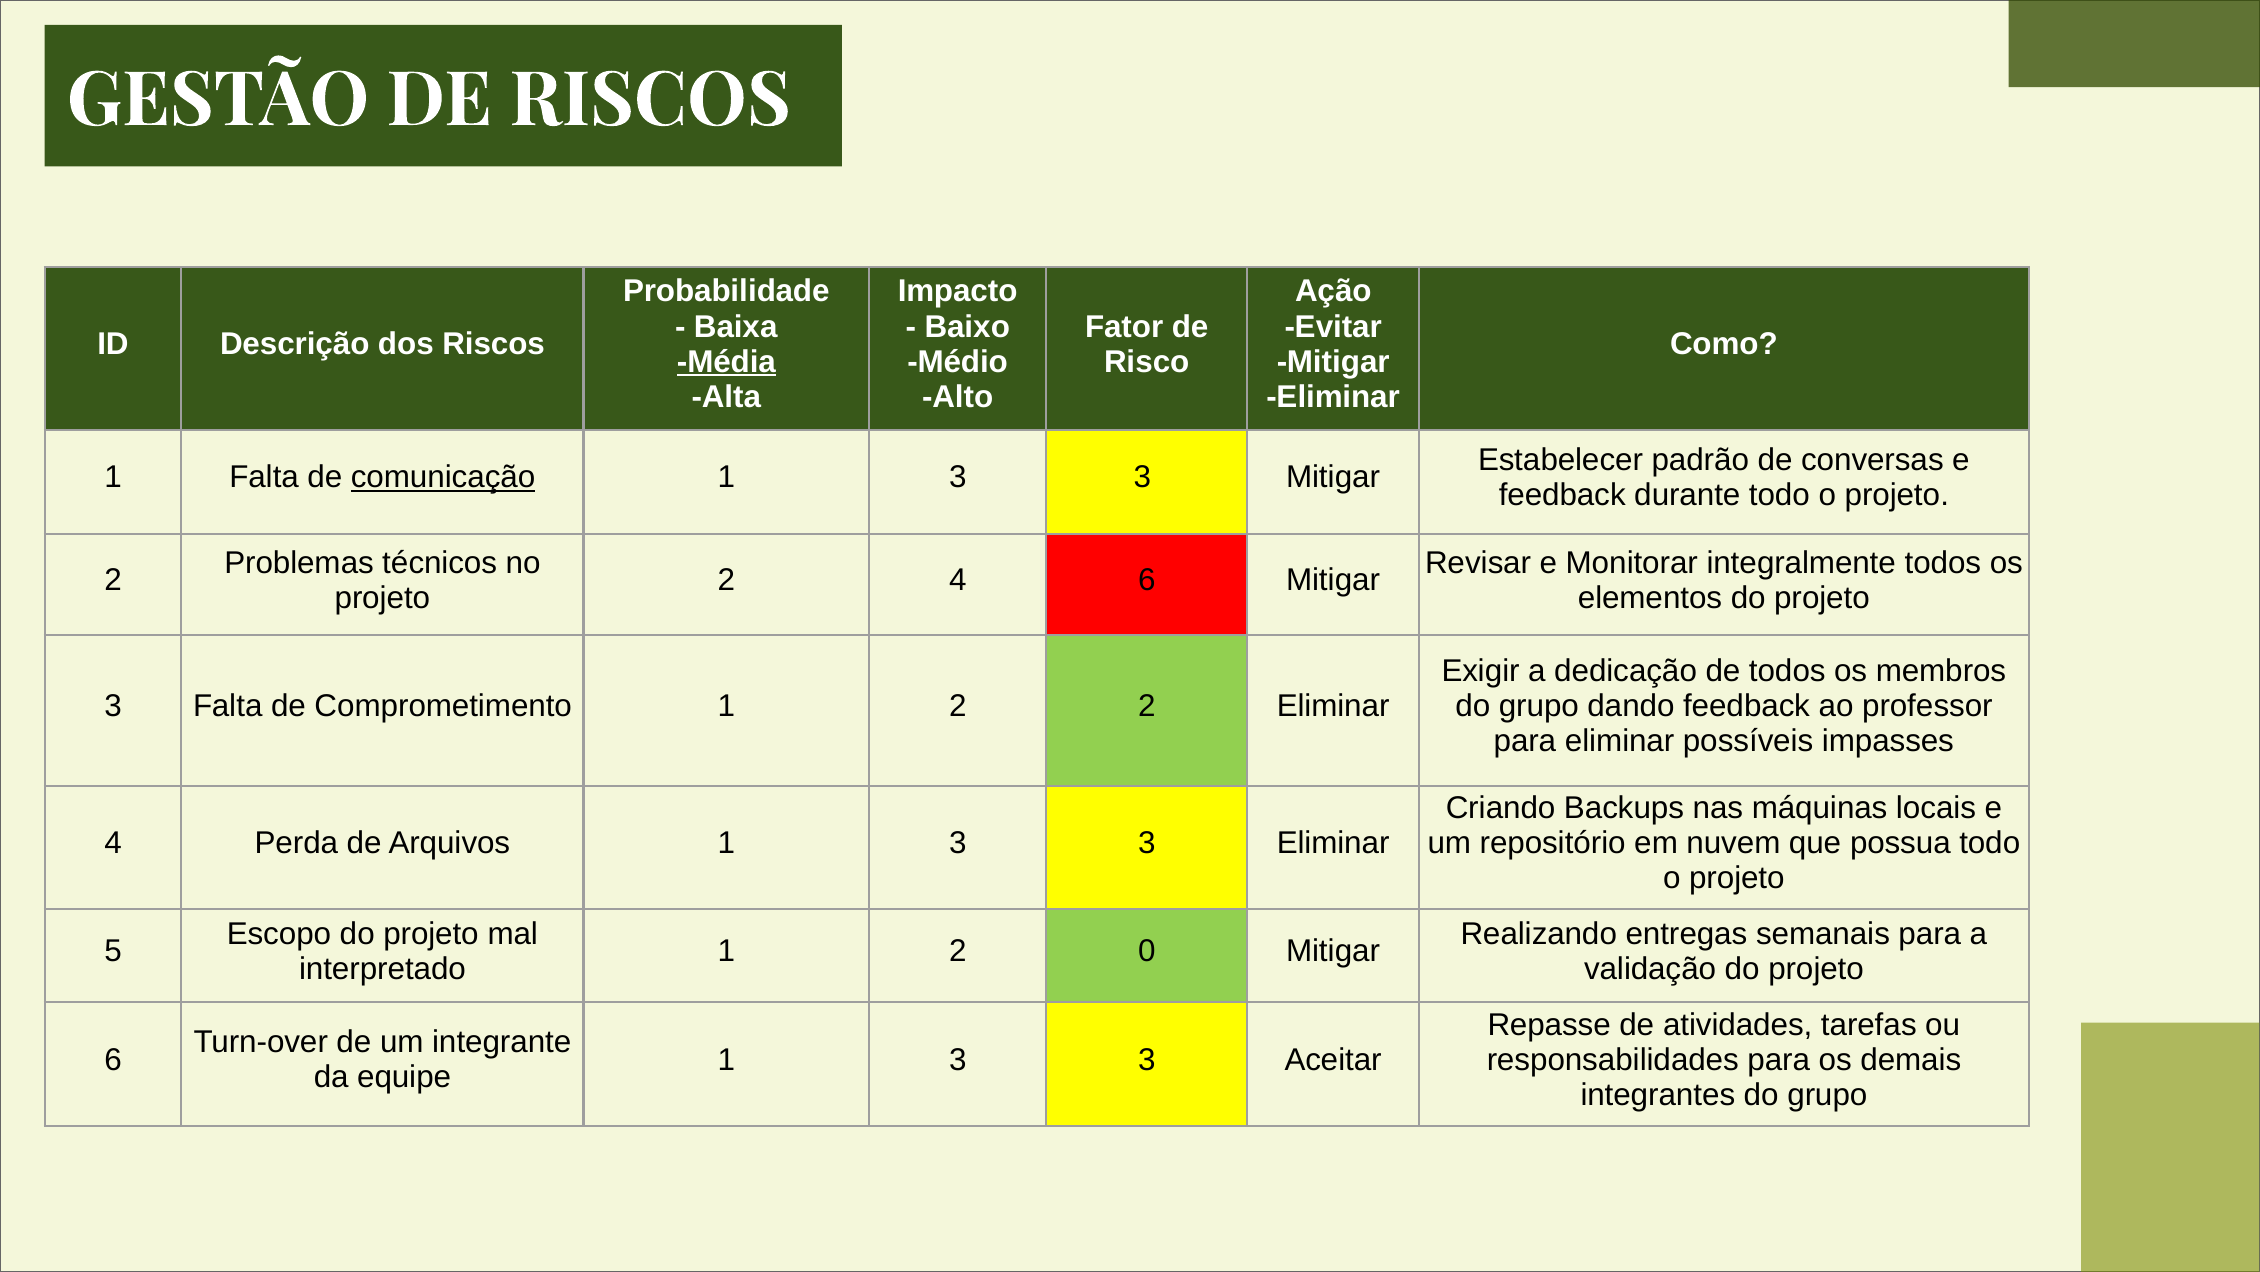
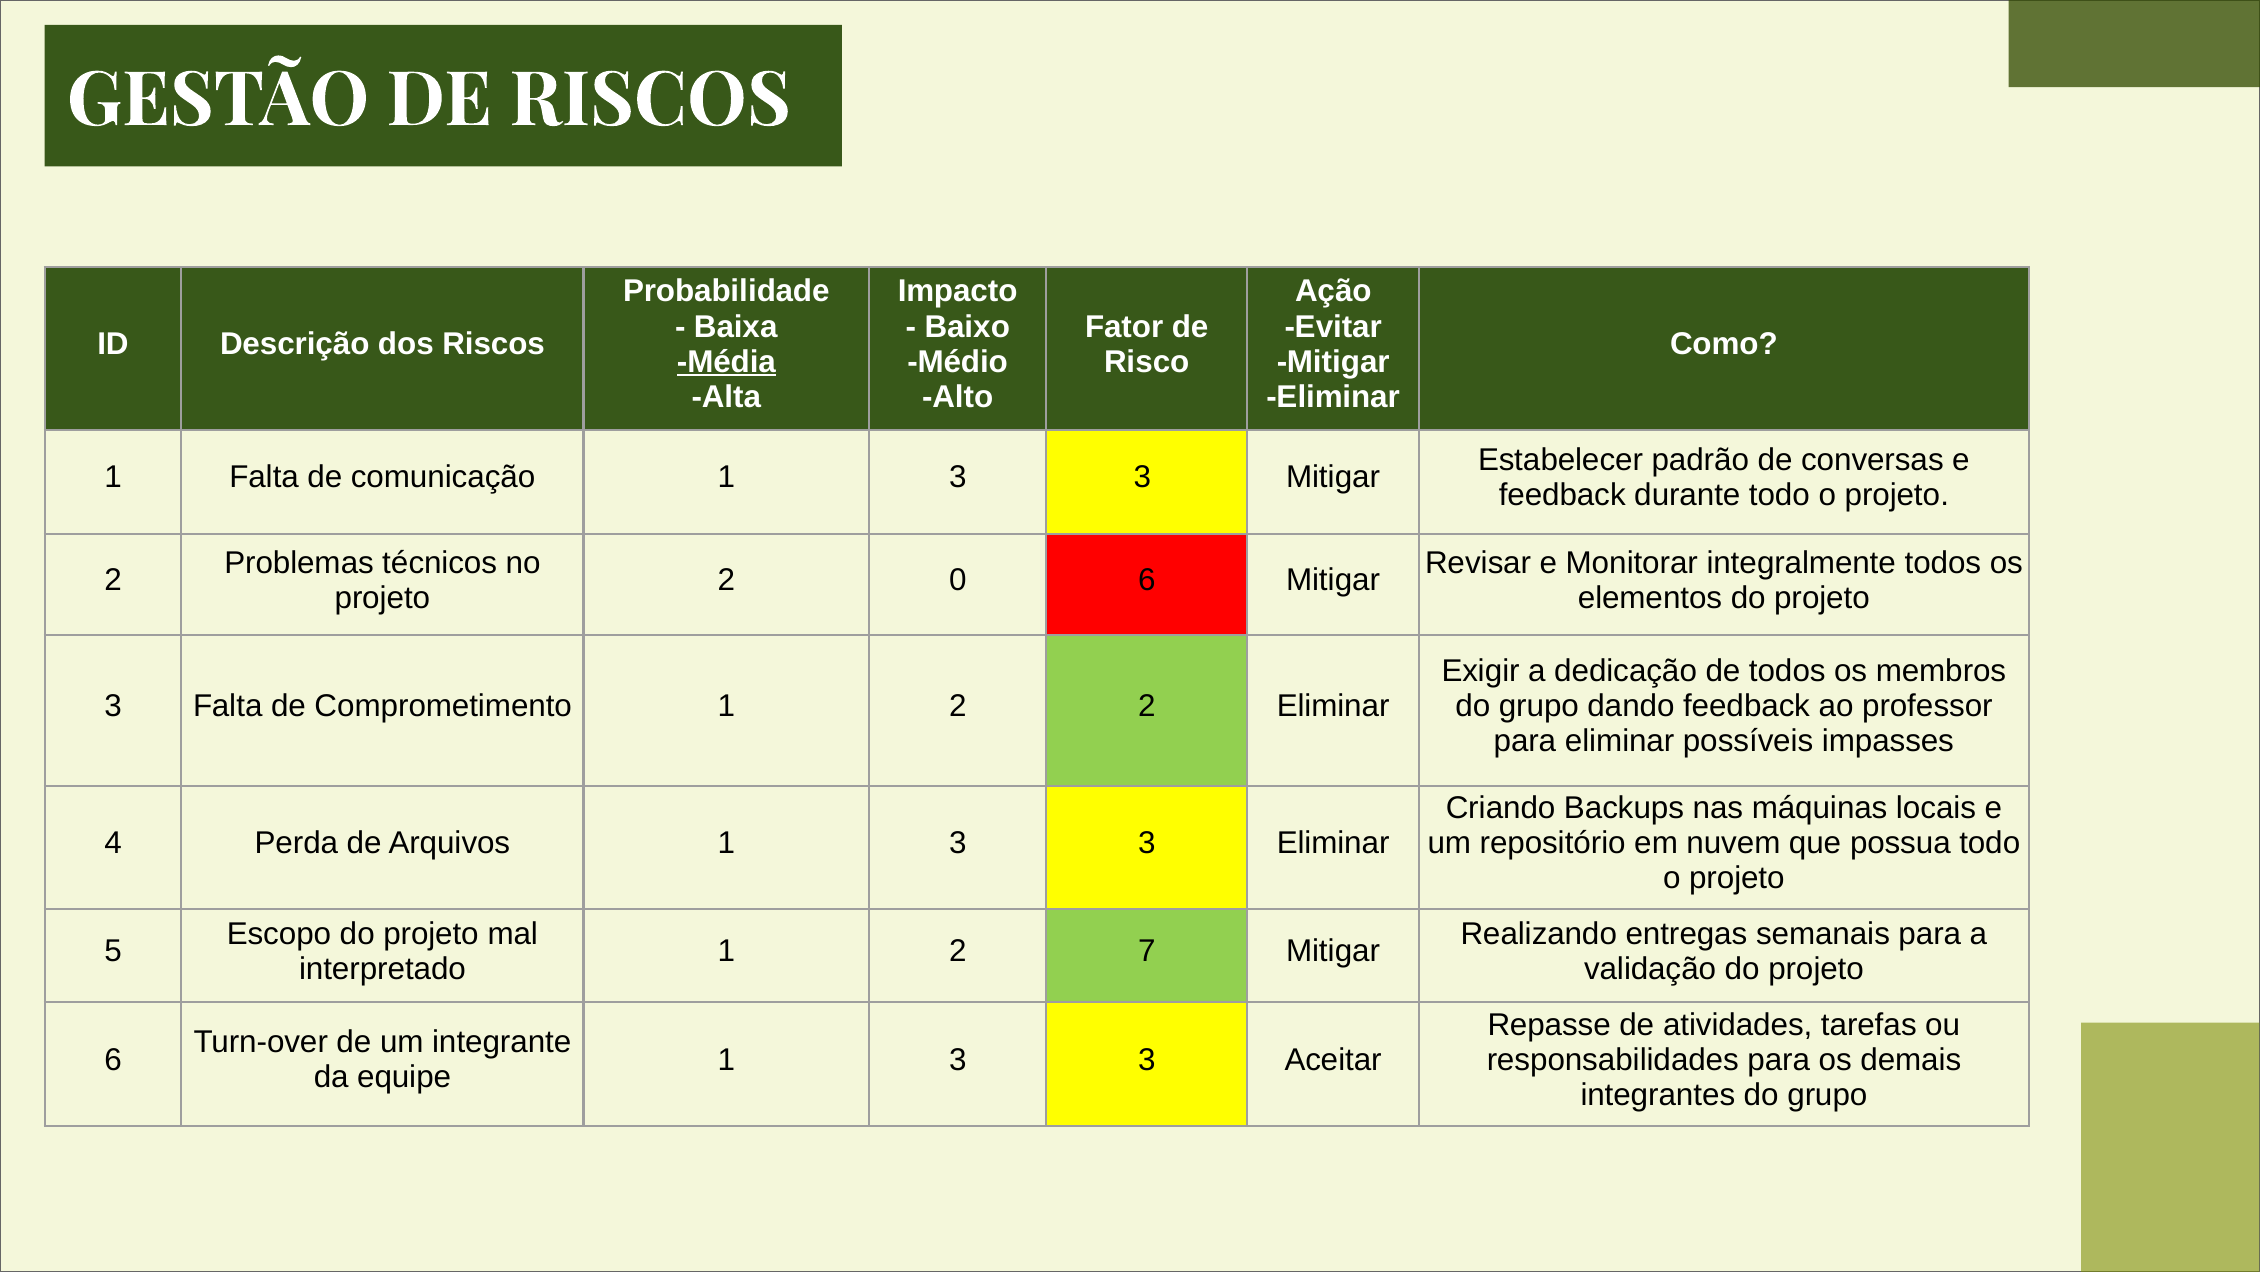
comunicação underline: present -> none (443, 477)
2 4: 4 -> 0 (958, 580)
0: 0 -> 7 (1147, 951)
